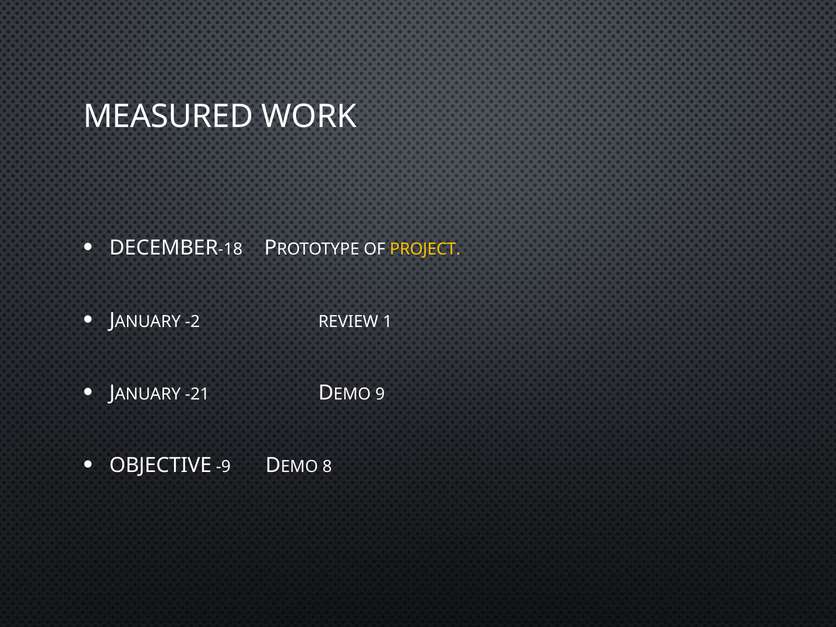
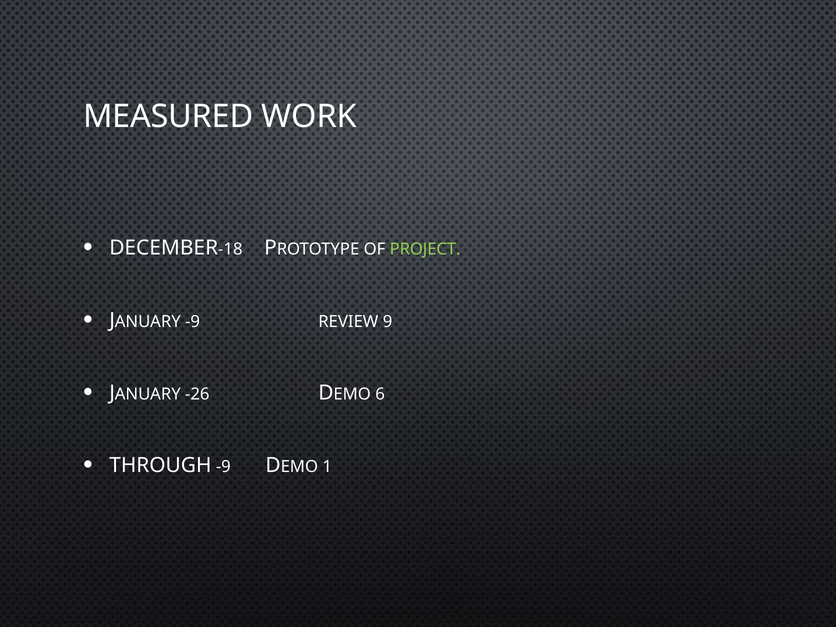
PROJECT colour: yellow -> light green (425, 249)
-2: -2 -> -9 (193, 322)
1: 1 -> 9 (388, 322)
-21: -21 -> -26 (197, 394)
9: 9 -> 6 (380, 394)
OBJECTIVE: OBJECTIVE -> THROUGH (160, 465)
8: 8 -> 1 (327, 467)
